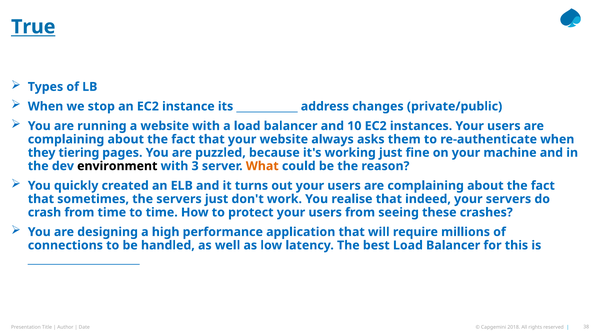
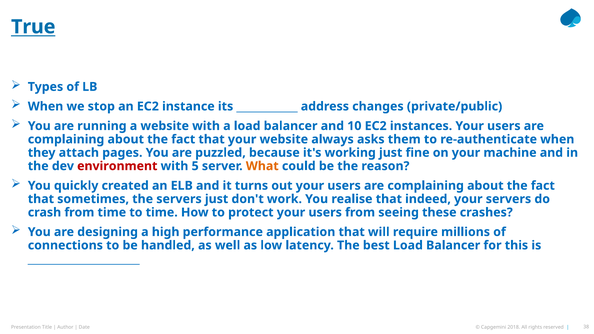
tiering: tiering -> attach (79, 153)
environment colour: black -> red (117, 166)
3: 3 -> 5 (195, 166)
